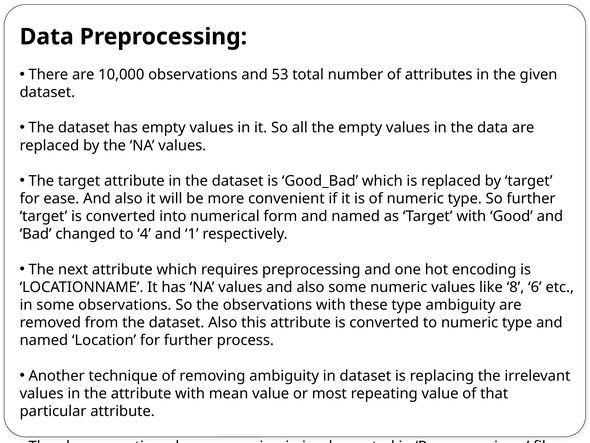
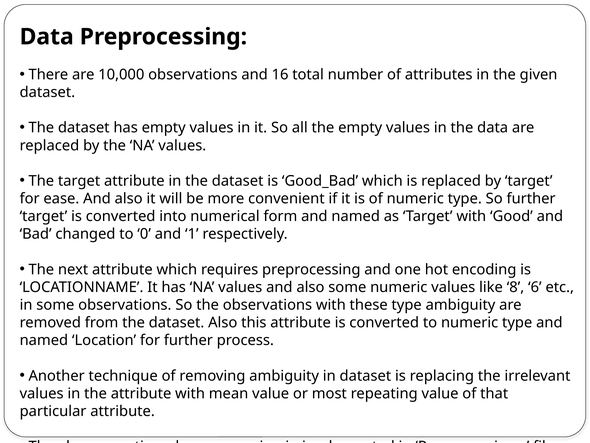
53: 53 -> 16 (280, 75)
4: 4 -> 0 (144, 234)
